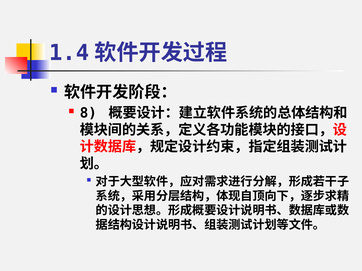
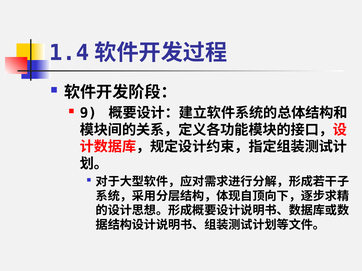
8: 8 -> 9 (88, 113)
